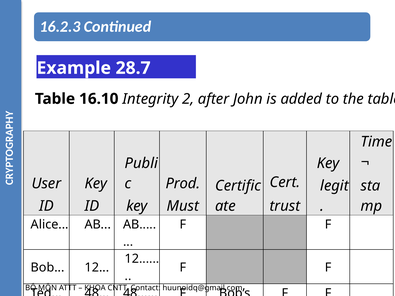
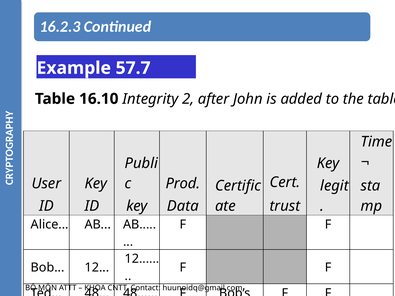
28.7: 28.7 -> 57.7 (133, 68)
Must: Must -> Data (183, 206)
